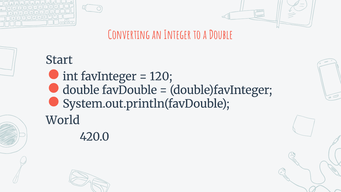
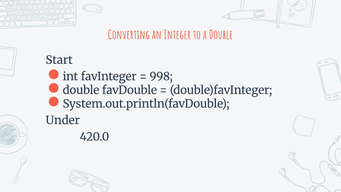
120: 120 -> 998 (161, 76)
World: World -> Under (63, 120)
